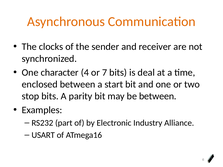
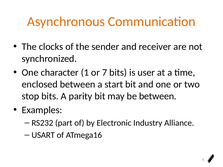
4: 4 -> 1 (85, 73)
deal: deal -> user (146, 73)
